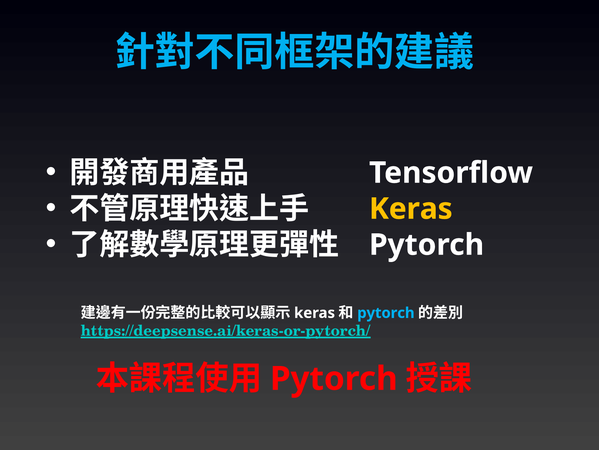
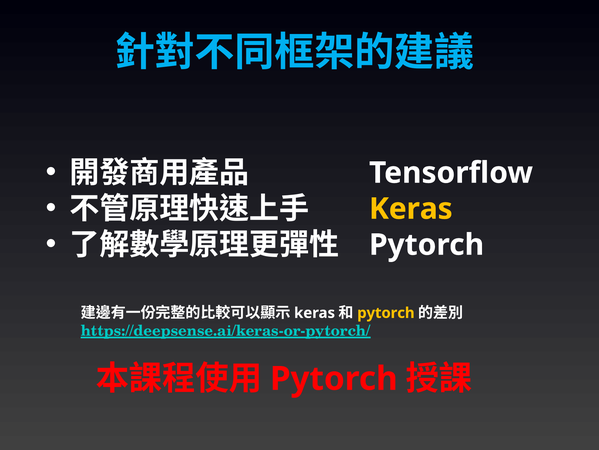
pytorch colour: light blue -> yellow (386, 312)
